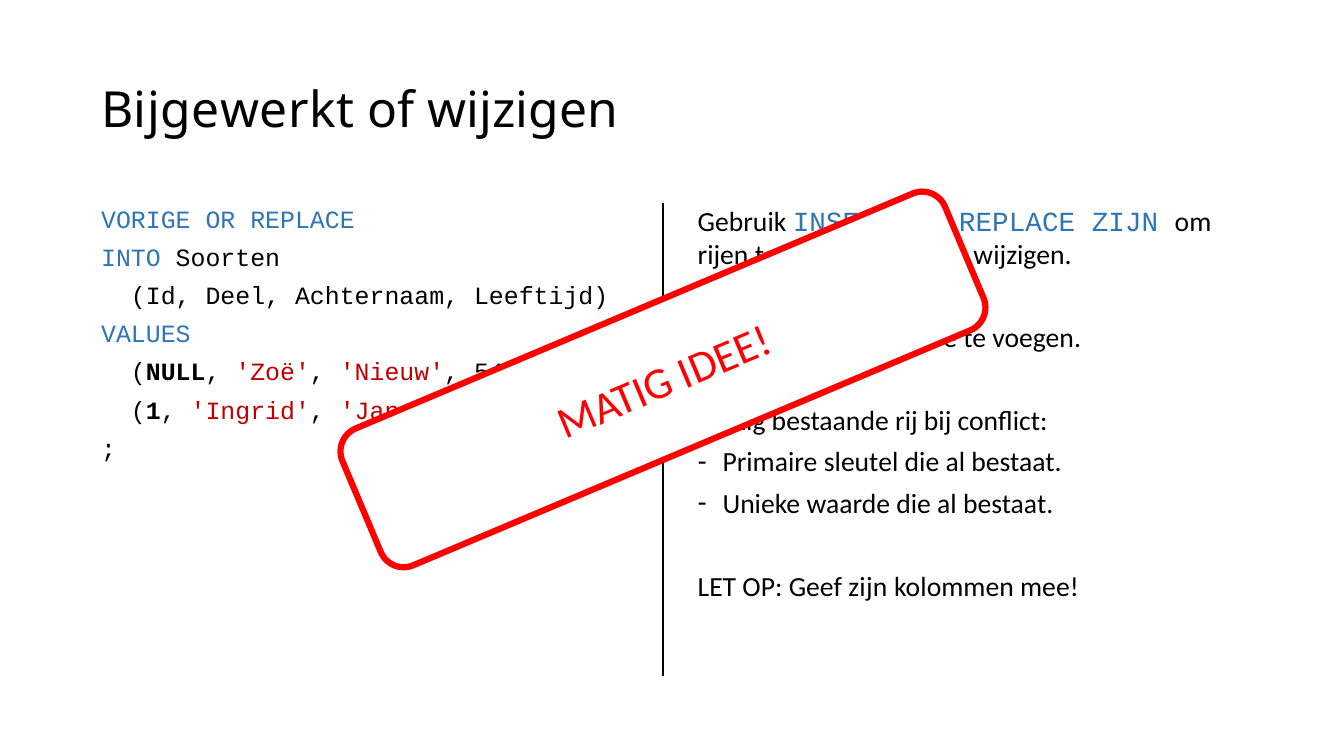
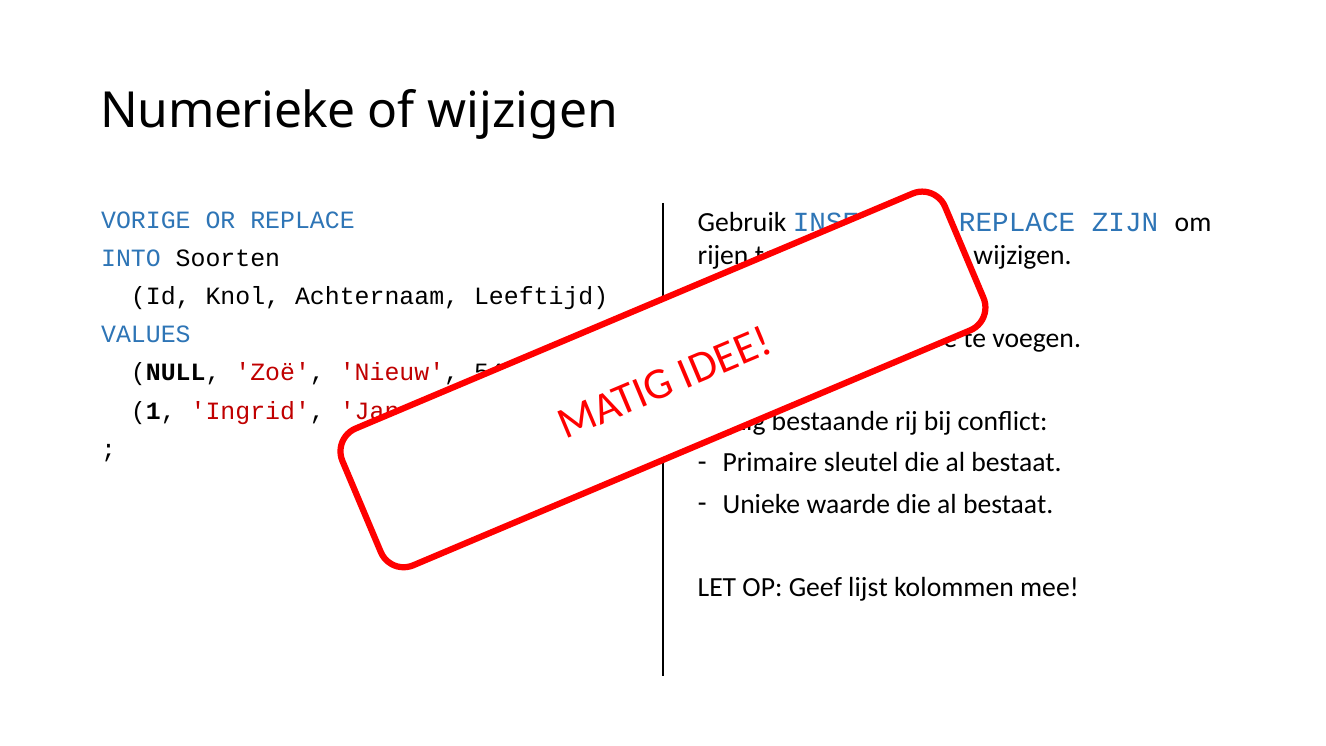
Bijgewerkt: Bijgewerkt -> Numerieke (228, 111)
Deel: Deel -> Knol (243, 296)
Geef zijn: zijn -> lijst (868, 587)
